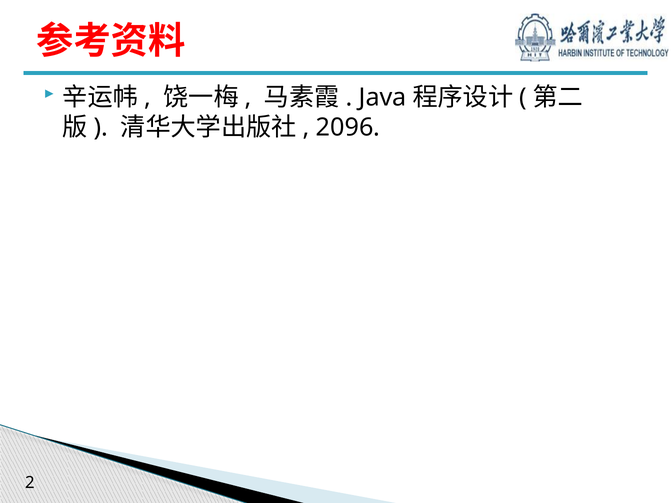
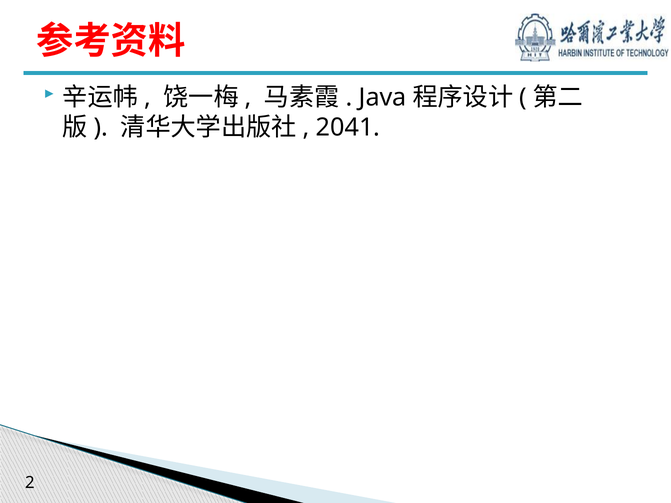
2096: 2096 -> 2041 (348, 128)
